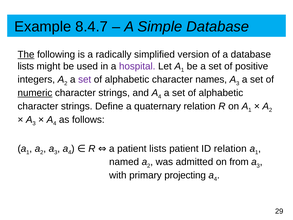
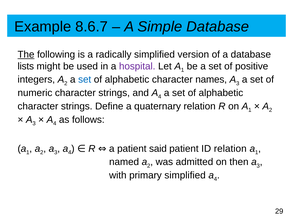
8.4.7: 8.4.7 -> 8.6.7 (92, 27)
set colour: purple -> blue (85, 79)
numeric underline: present -> none (35, 93)
patient lists: lists -> said (158, 148)
from: from -> then (239, 162)
primary projecting: projecting -> simplified (185, 175)
